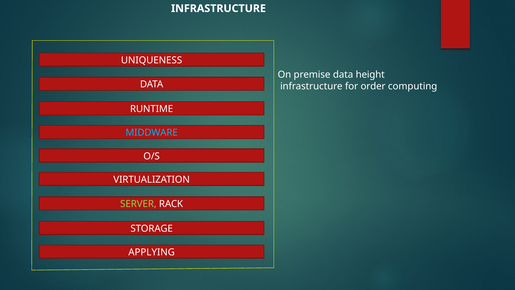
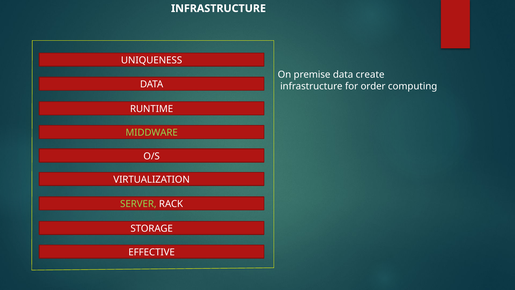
height: height -> create (370, 75)
MIDDWARE colour: light blue -> light green (152, 133)
APPLYING: APPLYING -> EFFECTIVE (152, 252)
